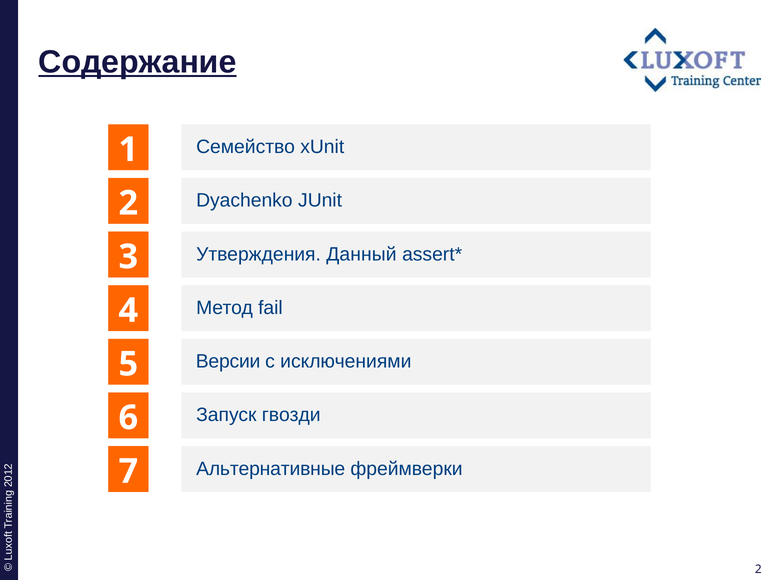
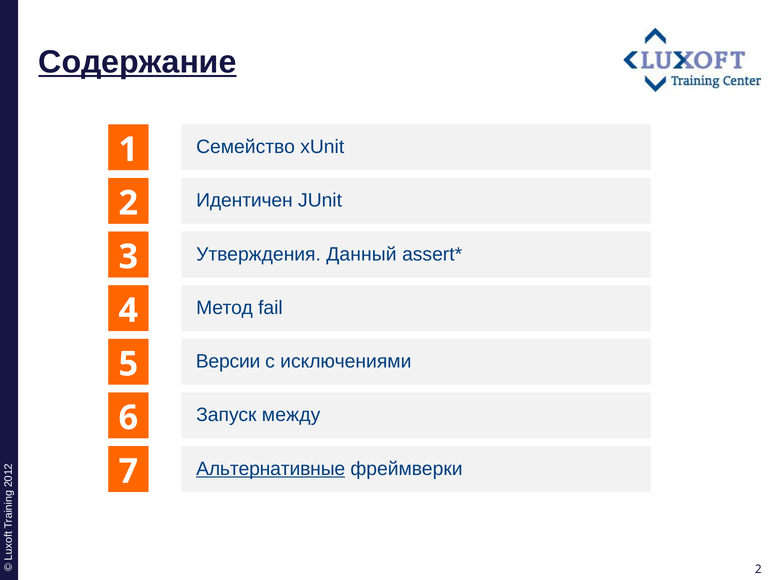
Dyachenko: Dyachenko -> Идентичен (244, 200)
гвозди: гвозди -> между (291, 415)
Альтернативные underline: none -> present (271, 468)
